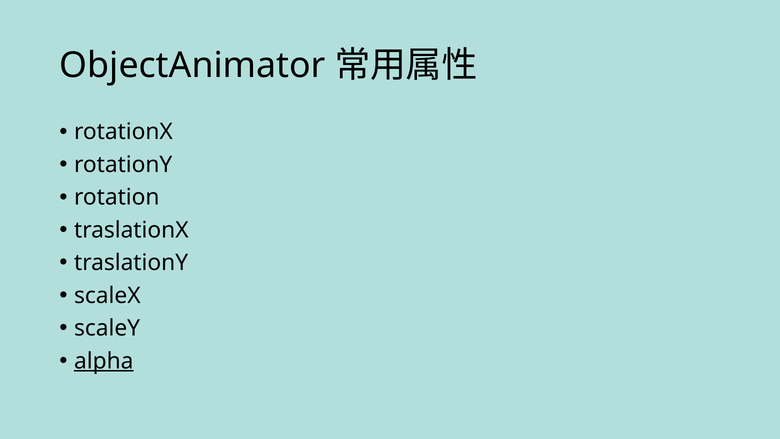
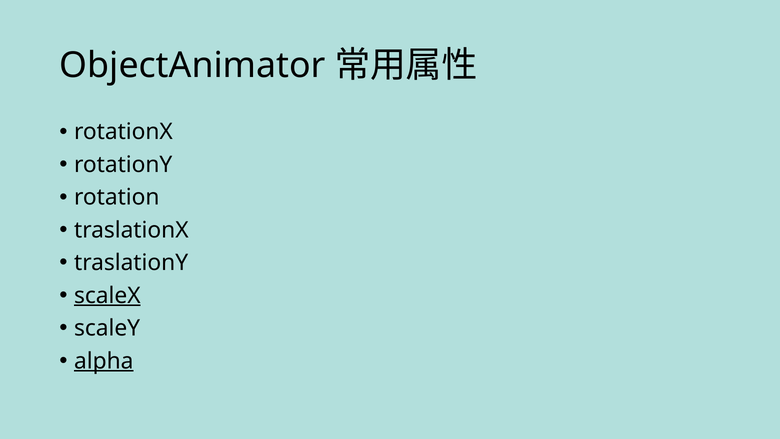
scaleX underline: none -> present (107, 295)
